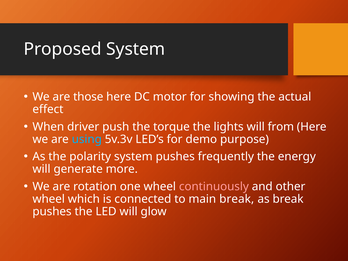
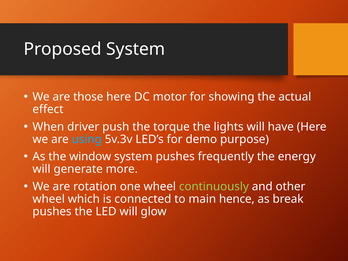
from: from -> have (281, 127)
polarity: polarity -> window (90, 157)
continuously colour: pink -> light green (214, 187)
main break: break -> hence (237, 199)
